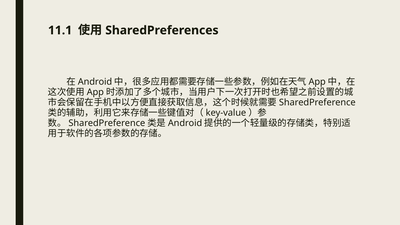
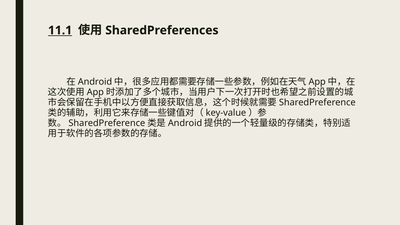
11.1 underline: none -> present (60, 30)
